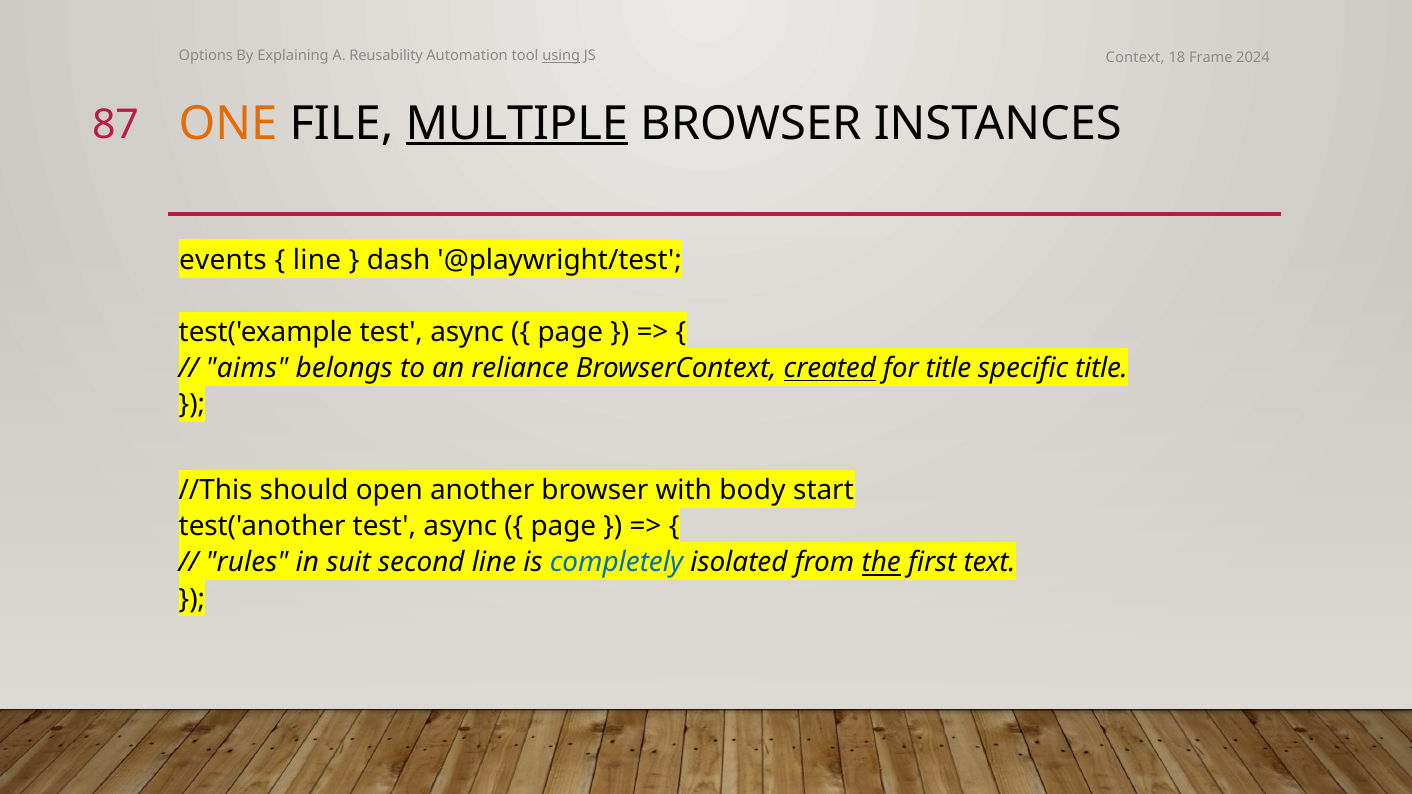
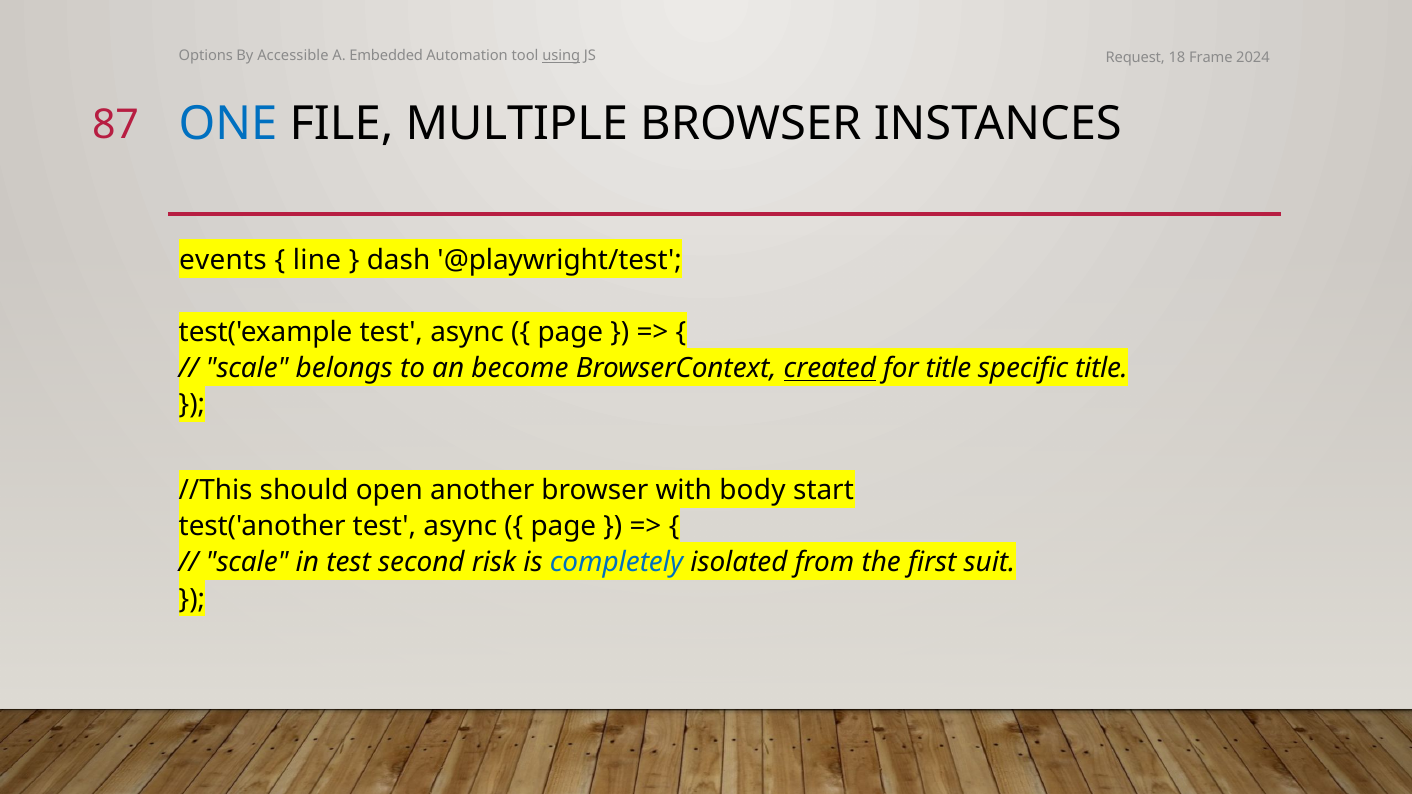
Explaining: Explaining -> Accessible (293, 56)
Reusability: Reusability -> Embedded (386, 56)
Context: Context -> Request (1135, 57)
ONE colour: orange -> blue (228, 124)
MULTIPLE underline: present -> none (517, 124)
aims: aims -> scale (247, 369)
reliance: reliance -> become (520, 369)
rules: rules -> scale (247, 563)
in suit: suit -> test (349, 563)
second line: line -> risk (494, 563)
the underline: present -> none (881, 563)
text: text -> suit (989, 563)
